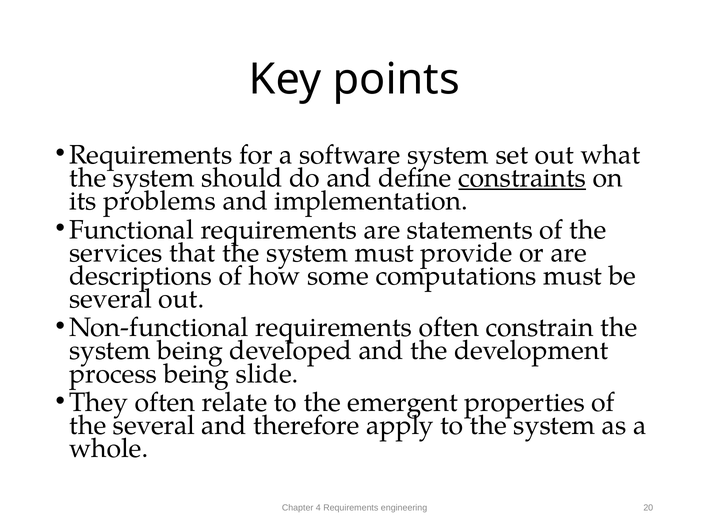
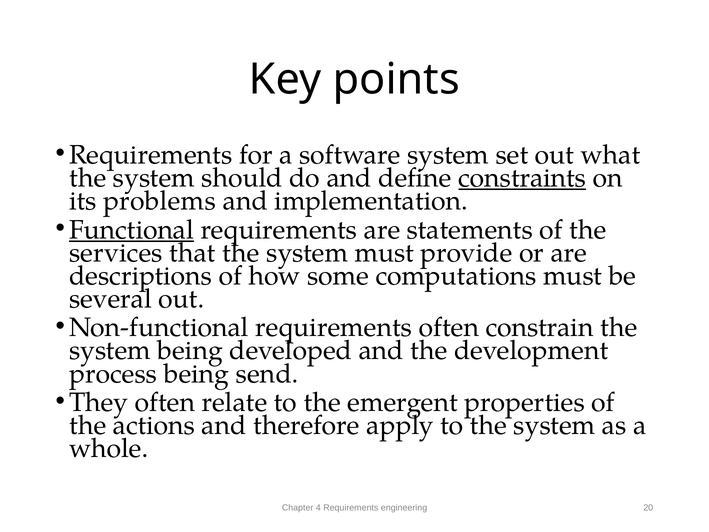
Functional underline: none -> present (132, 230)
slide: slide -> send (267, 374)
the several: several -> actions (154, 425)
